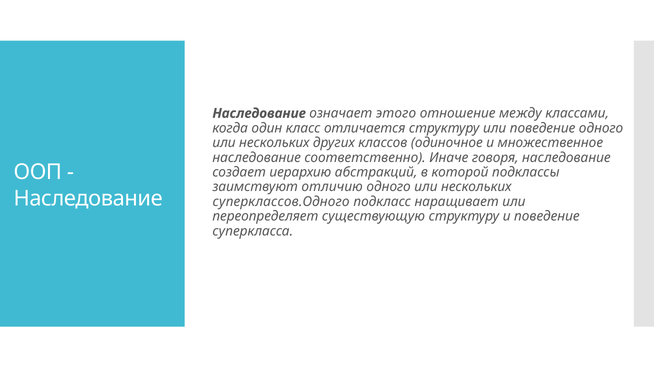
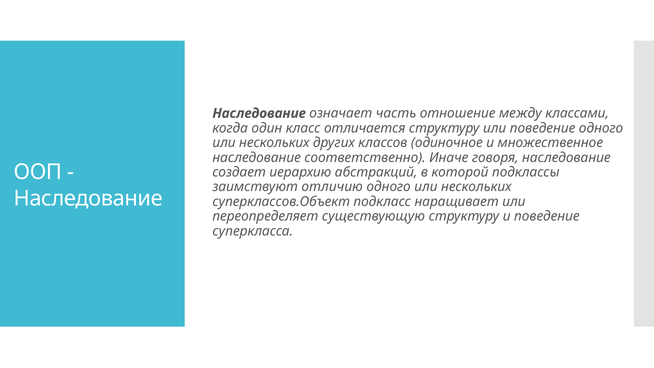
этого: этого -> часть (396, 113)
суперклассов.Одного: суперклассов.Одного -> суперклассов.Объект (281, 202)
